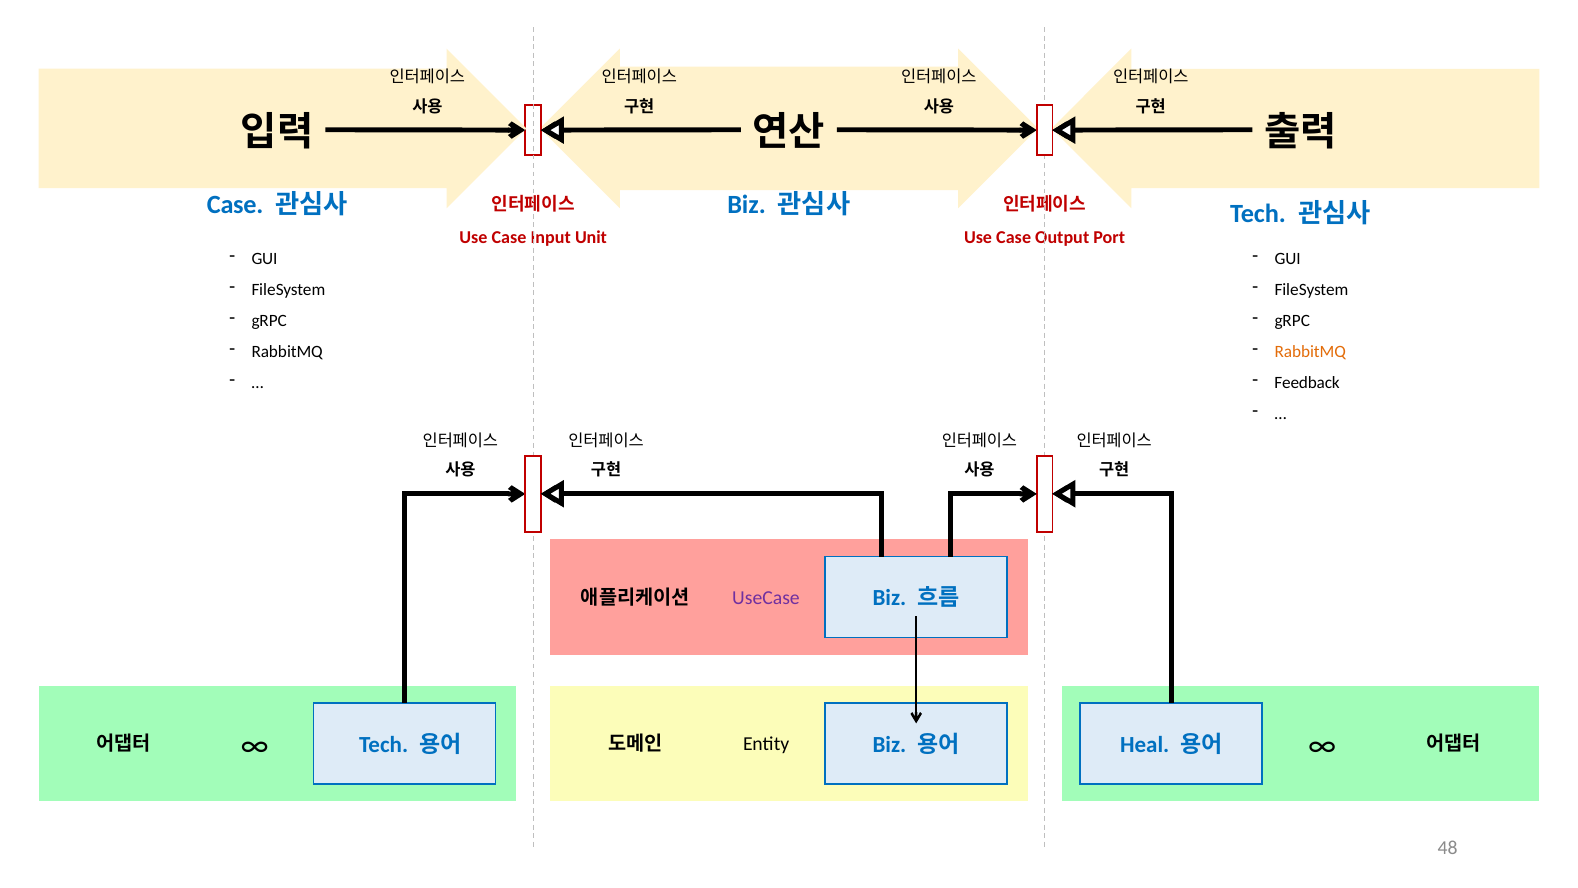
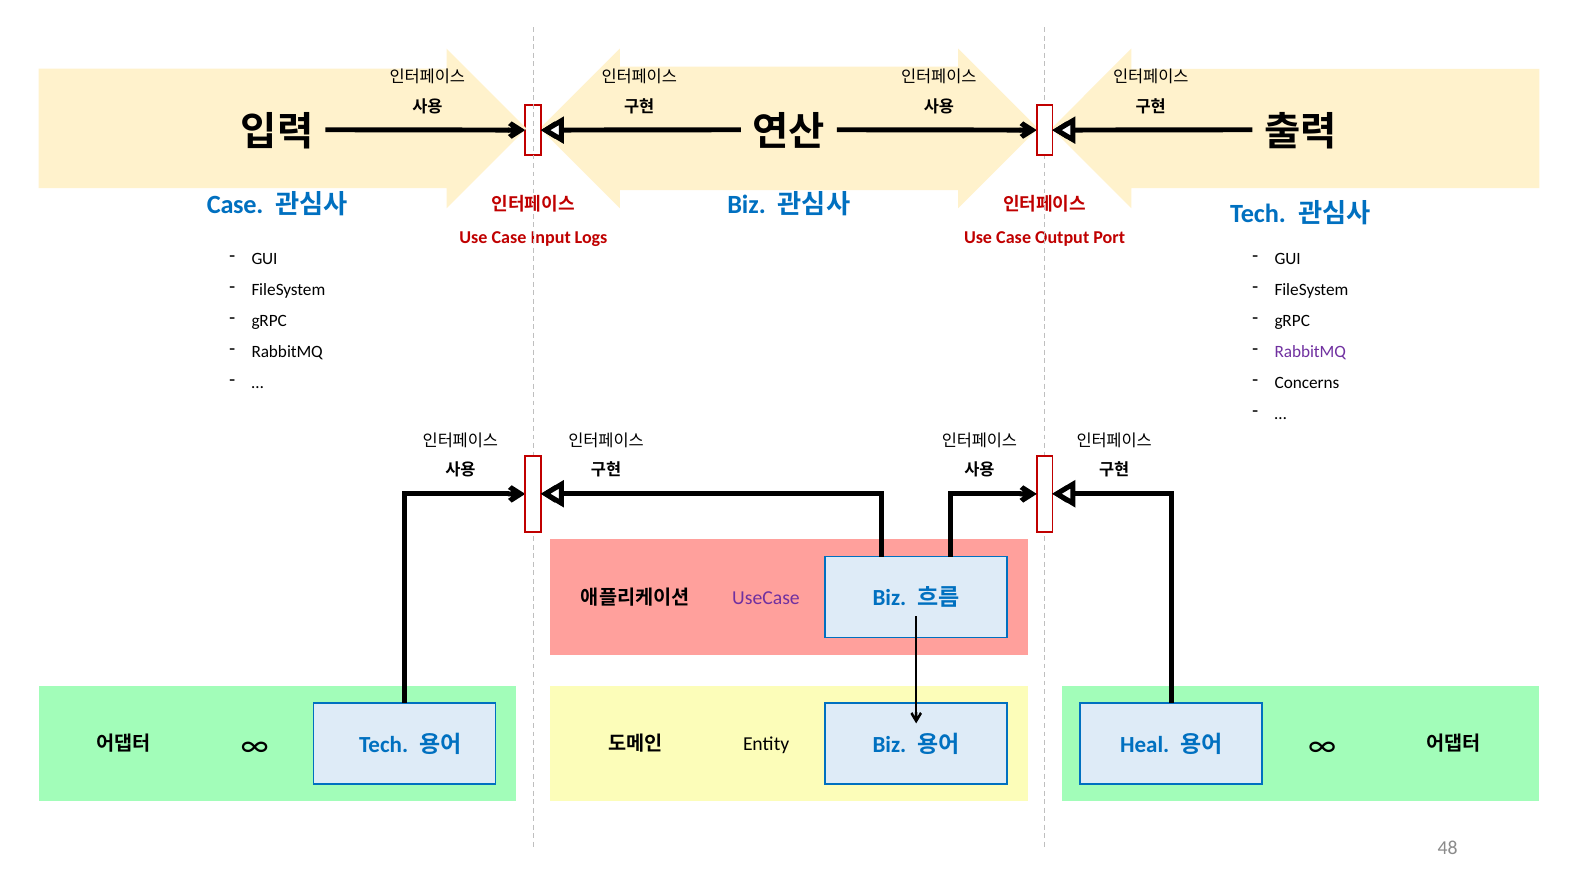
Unit: Unit -> Logs (591, 237)
RabbitMQ colour: orange -> purple (1310, 351)
Feedback: Feedback -> Concerns (1307, 382)
